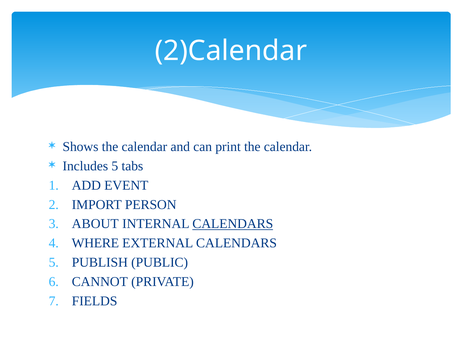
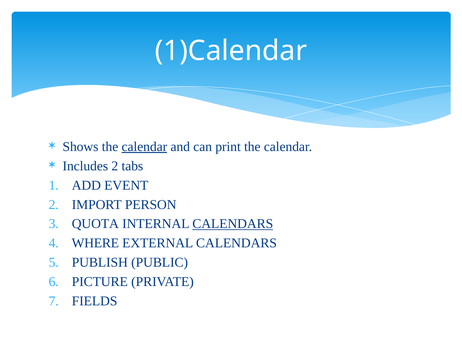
2)Calendar: 2)Calendar -> 1)Calendar (231, 51)
calendar underline: none -> present (144, 147)
Includes 5: 5 -> 2 (115, 166)
ABOUT: ABOUT -> QUOTA (95, 223)
CANNOT: CANNOT -> PICTURE (100, 281)
